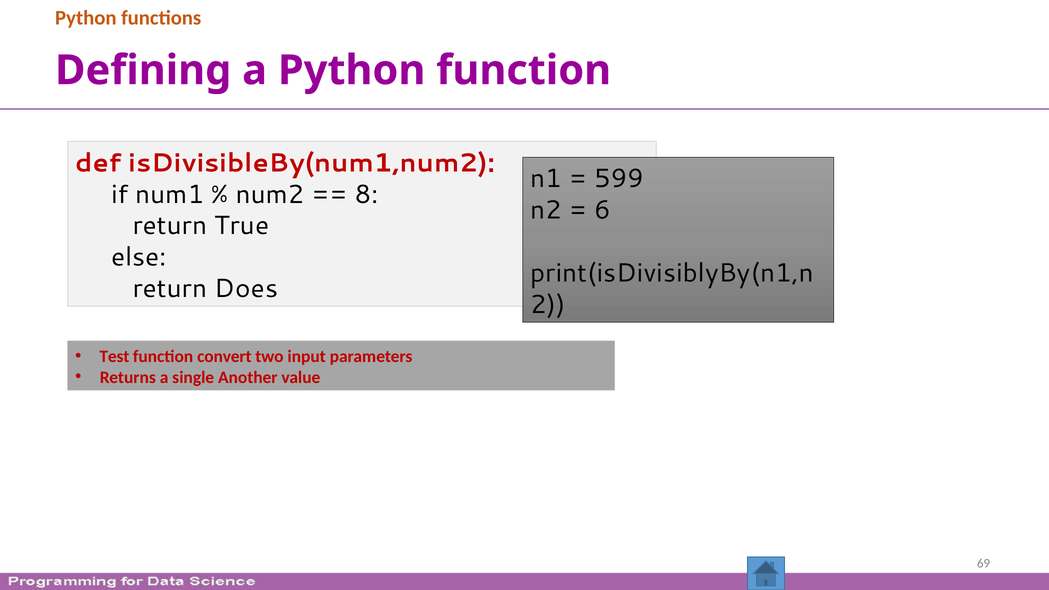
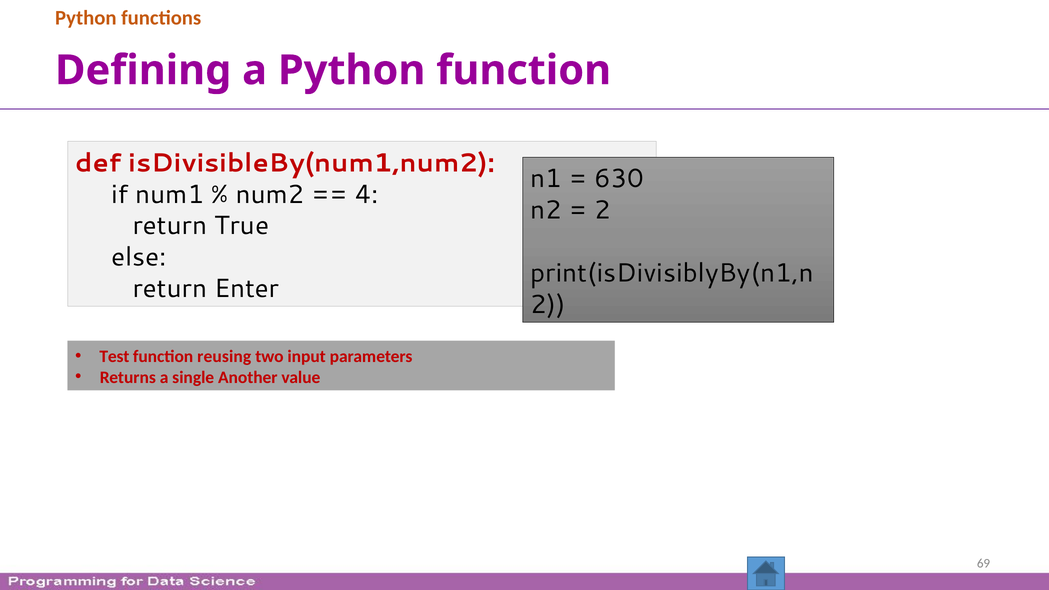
599: 599 -> 630 (619, 179)
8: 8 -> 4 (367, 194)
6: 6 -> 2 (602, 210)
Does: Does -> Enter (246, 289)
convert: convert -> reusing (224, 356)
